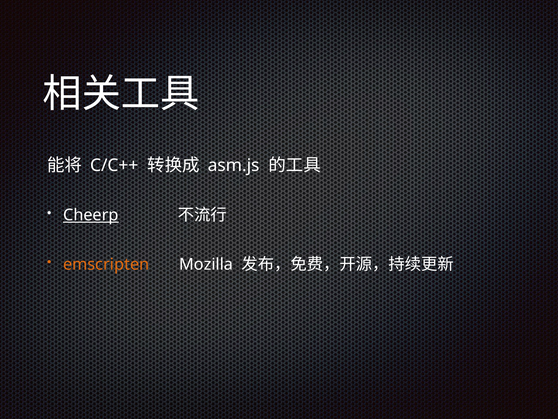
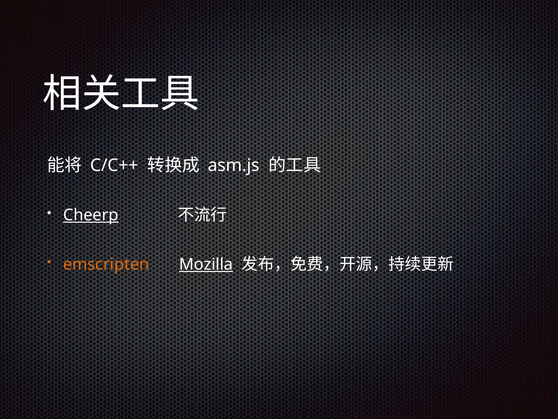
Mozilla underline: none -> present (206, 264)
